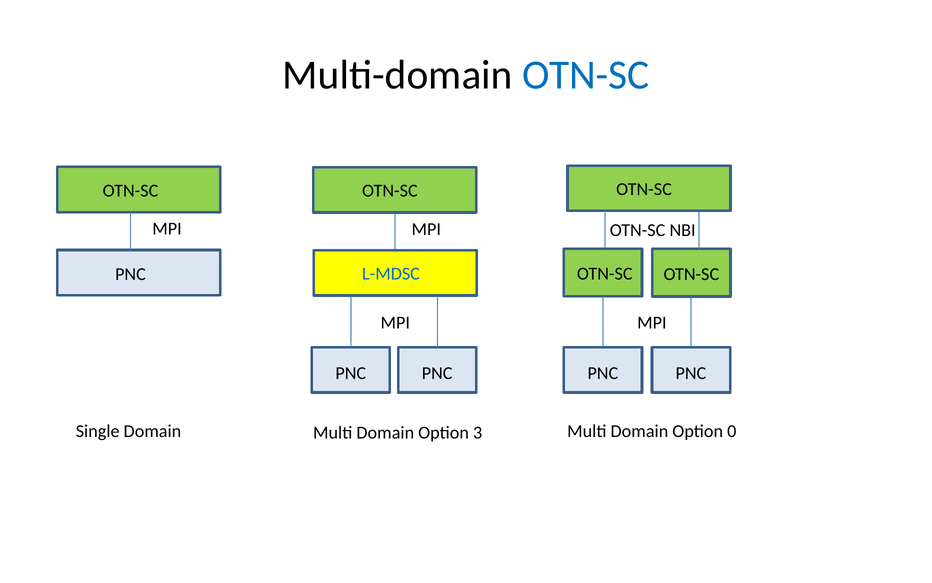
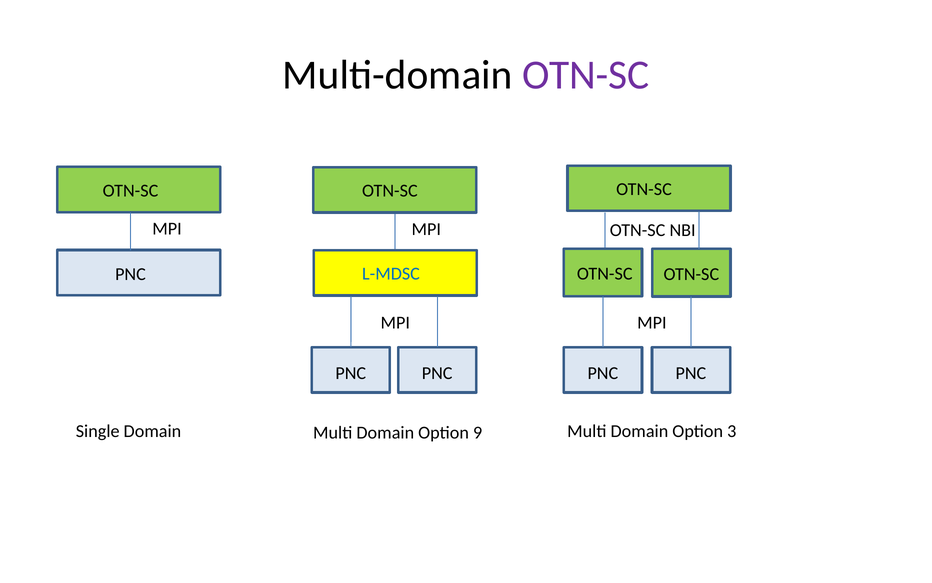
OTN-SC colour: blue -> purple (586, 75)
0: 0 -> 3 (732, 431)
3: 3 -> 9 (478, 432)
